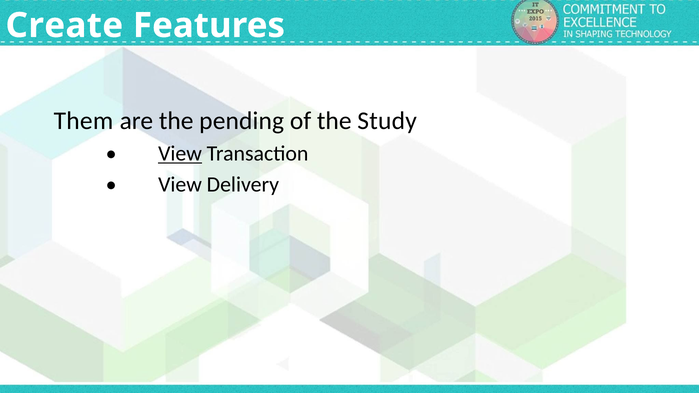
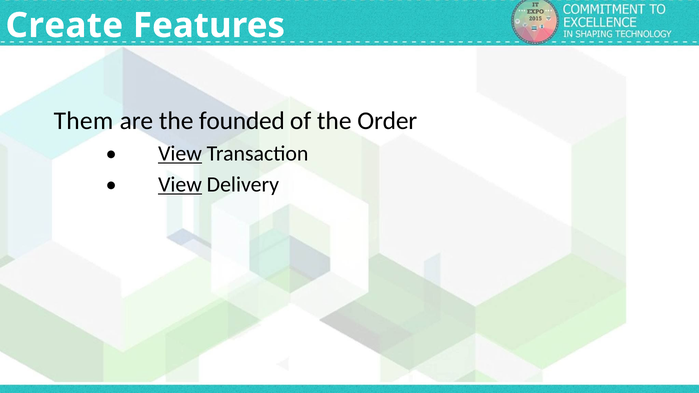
pending: pending -> founded (242, 121)
Study: Study -> Order (387, 121)
View underline: none -> present (180, 185)
